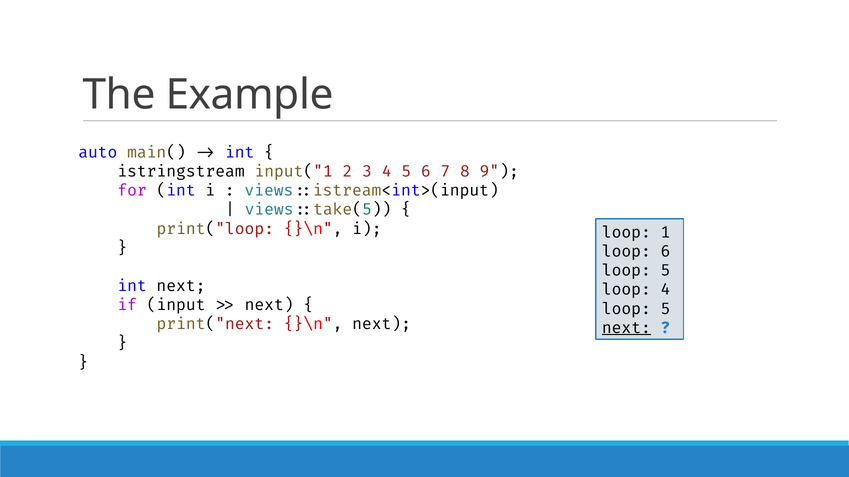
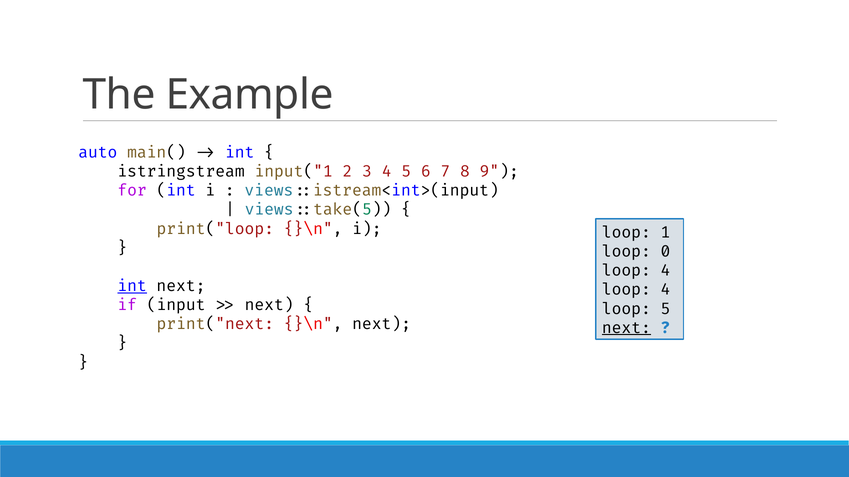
loop 6: 6 -> 0 (665, 252)
5: 5 -> 4 (665, 271)
int underline: none -> present (132, 286)
